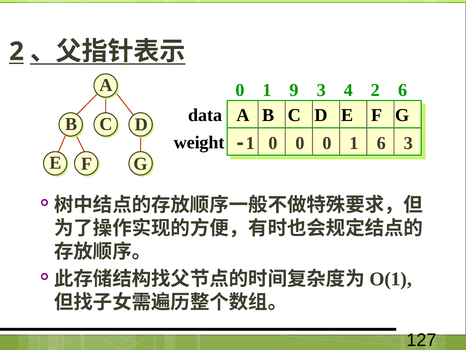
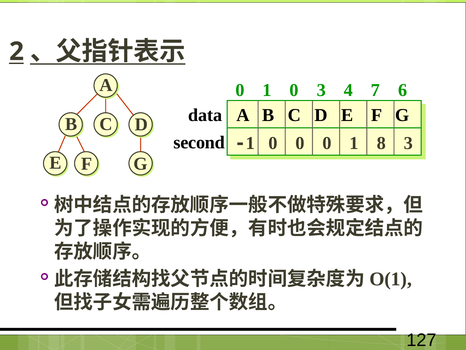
1 9: 9 -> 0 (294, 90)
4 2: 2 -> 7 (375, 90)
weight: weight -> second (199, 142)
1 6: 6 -> 8 (381, 143)
